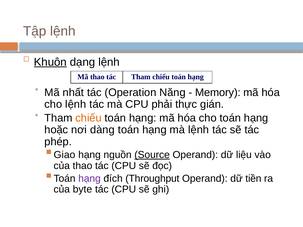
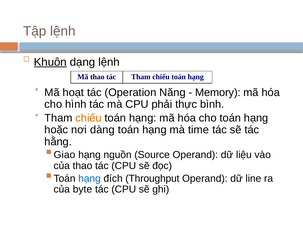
nhất: nhất -> hoạt (73, 93)
cho lệnh: lệnh -> hình (76, 104)
gián: gián -> bình (212, 104)
mà lệnh: lệnh -> time (199, 130)
phép: phép -> hằng (58, 142)
Source underline: present -> none (152, 155)
hạng colour: purple -> blue (90, 179)
tiền: tiền -> line (253, 179)
